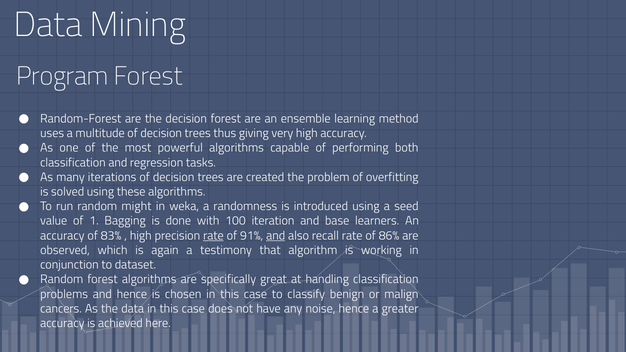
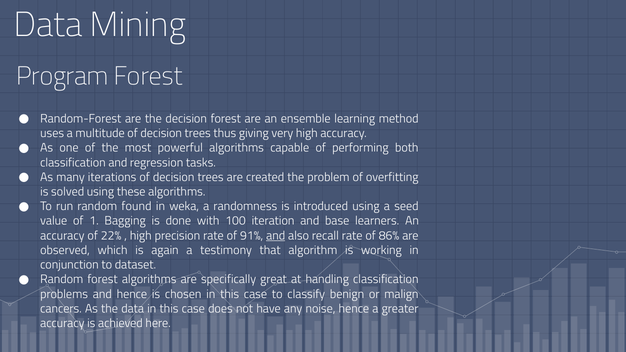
might: might -> found (137, 206)
83%: 83% -> 22% (111, 236)
rate underline: present -> none (213, 236)
